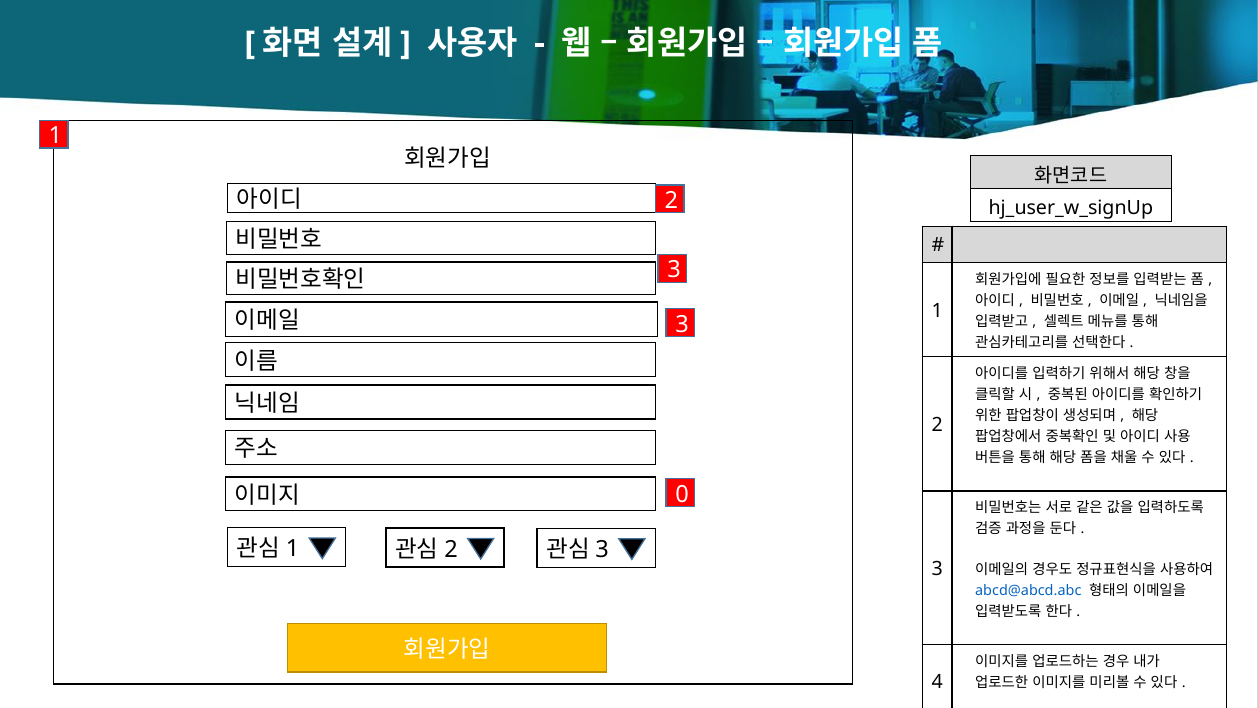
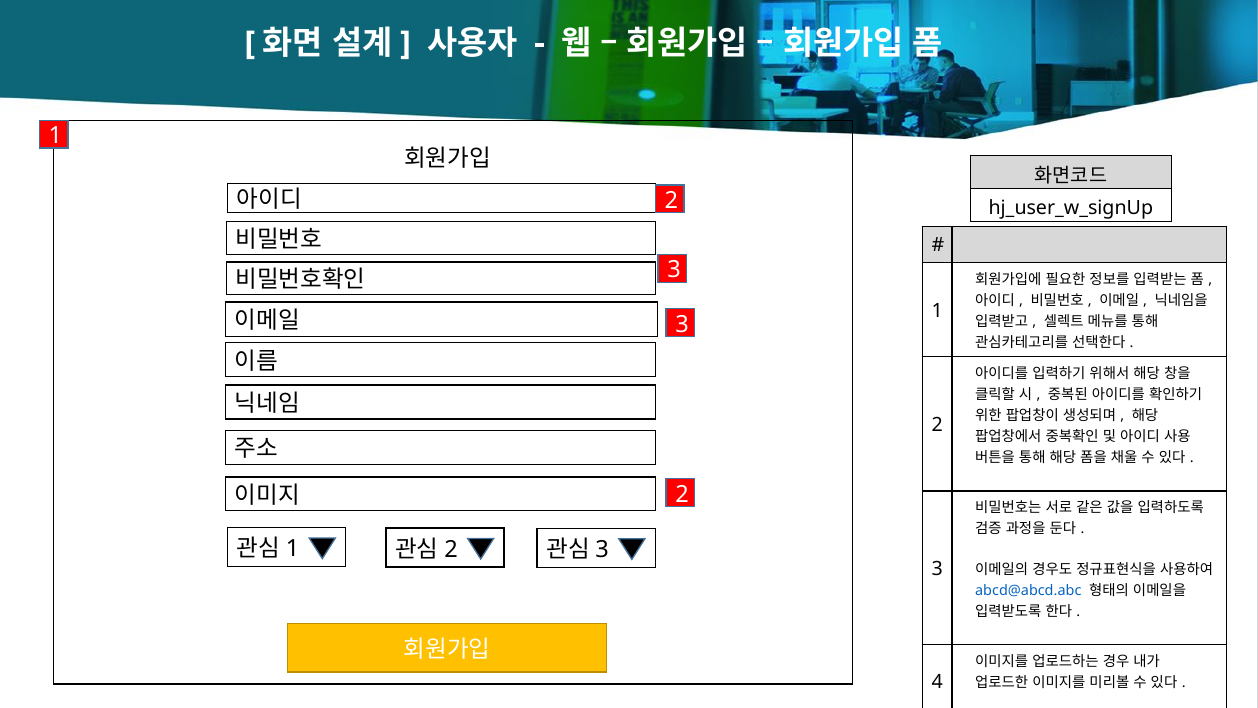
0: 0 -> 2 (682, 494)
